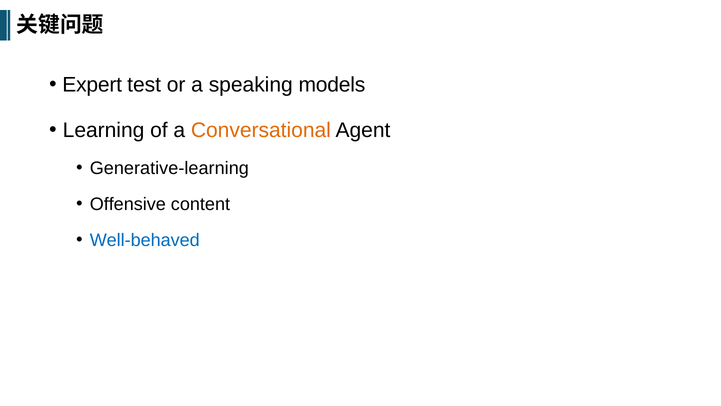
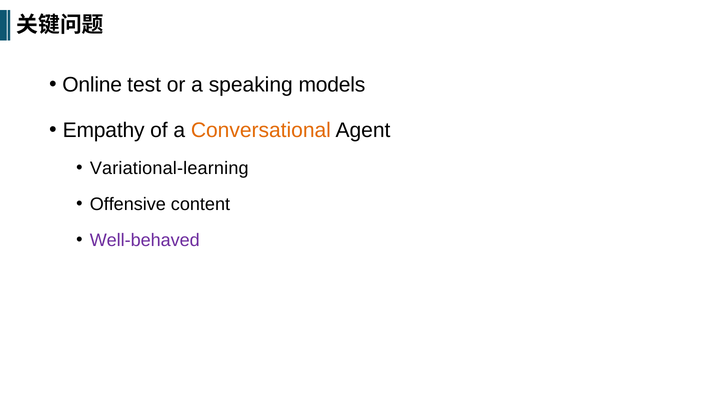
Expert: Expert -> Online (92, 85)
Learning: Learning -> Empathy (104, 130)
Generative-learning: Generative-learning -> Variational-learning (169, 168)
Well-behaved colour: blue -> purple (145, 240)
